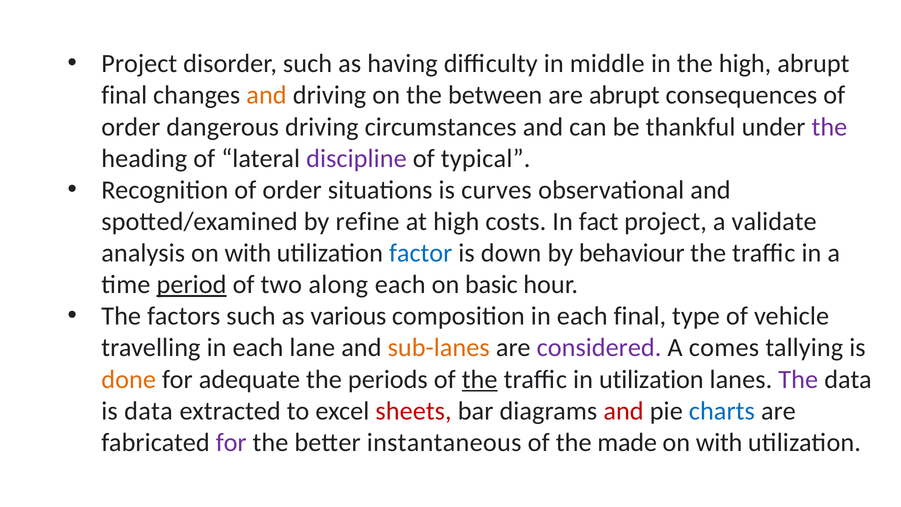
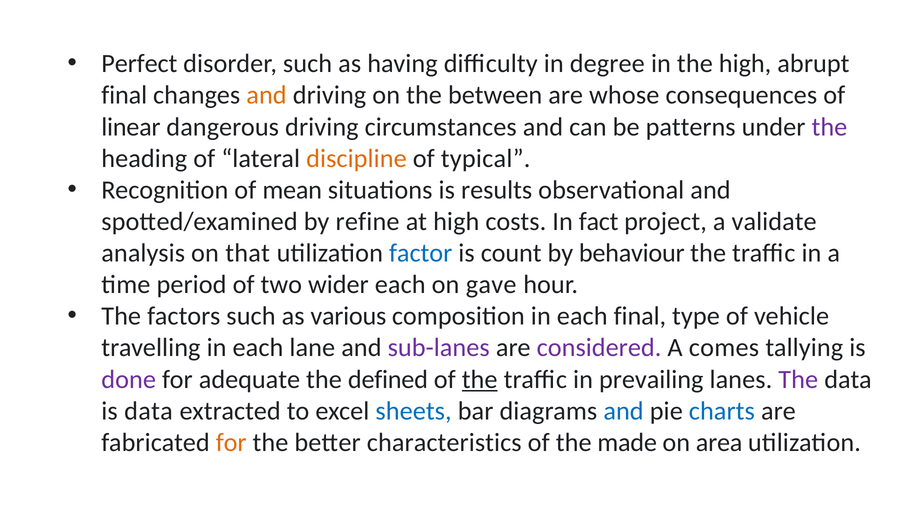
Project: Project -> Perfect (139, 64)
middle: middle -> degree (607, 64)
are abrupt: abrupt -> whose (624, 95)
order: order -> linear (131, 127)
thankful: thankful -> patterns (691, 127)
discipline colour: purple -> orange (356, 158)
Recognition of order: order -> mean (292, 190)
curves: curves -> results (497, 190)
analysis on with: with -> that (248, 253)
down: down -> count (511, 253)
period underline: present -> none (192, 285)
along: along -> wider (338, 285)
basic: basic -> gave (491, 285)
sub-lanes colour: orange -> purple (439, 348)
done colour: orange -> purple (129, 379)
periods: periods -> defined (388, 379)
in utilization: utilization -> prevailing (651, 379)
sheets colour: red -> blue (414, 411)
and colour: red -> blue (624, 411)
for colour: purple -> orange (231, 442)
instantaneous: instantaneous -> characteristics (444, 442)
with: with -> area (719, 442)
